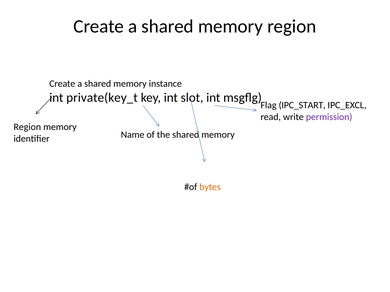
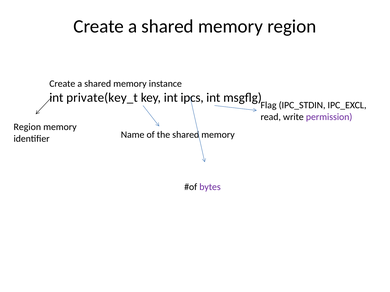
slot: slot -> ipcs (192, 98)
IPC_START: IPC_START -> IPC_STDIN (302, 105)
bytes colour: orange -> purple (210, 187)
